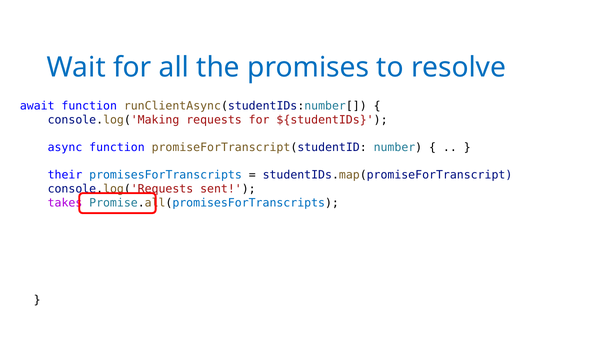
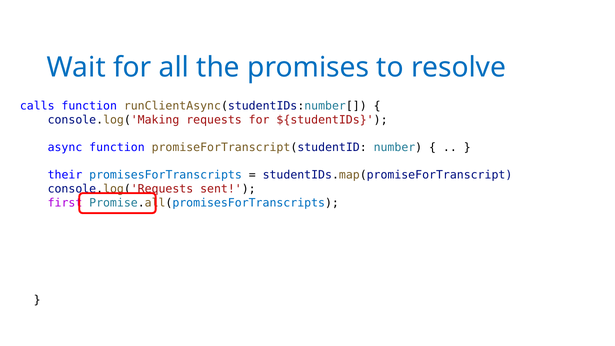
await: await -> calls (37, 106)
takes: takes -> first (65, 203)
